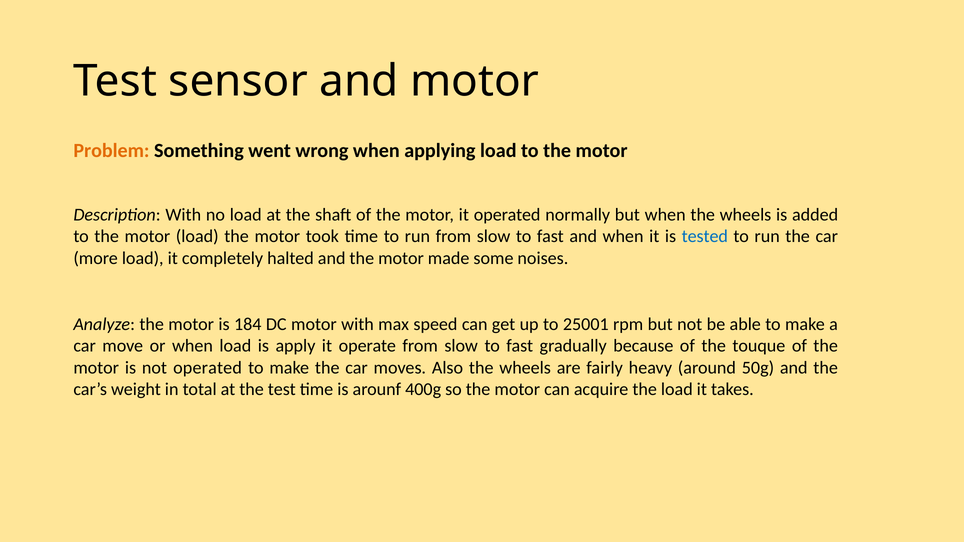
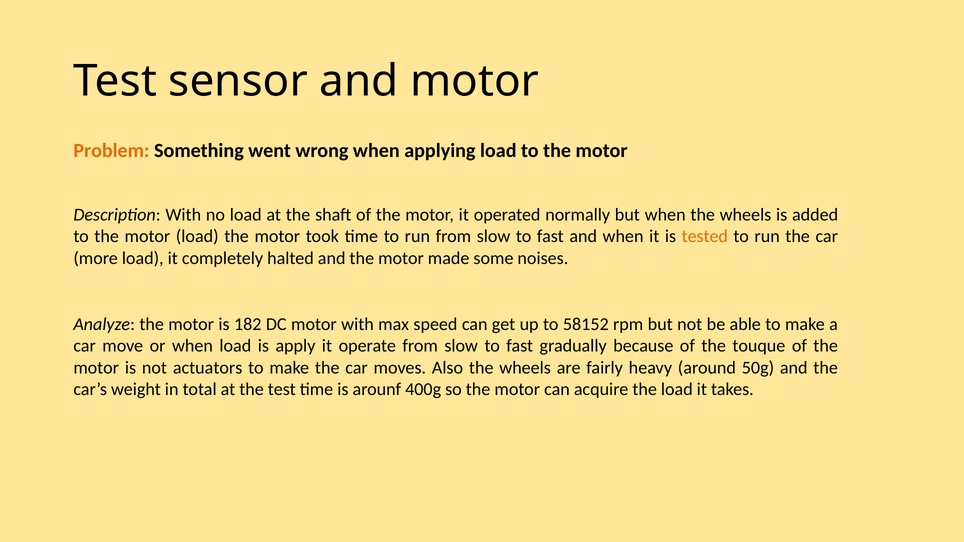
tested colour: blue -> orange (705, 237)
184: 184 -> 182 (248, 324)
25001: 25001 -> 58152 (586, 324)
not operated: operated -> actuators (208, 368)
